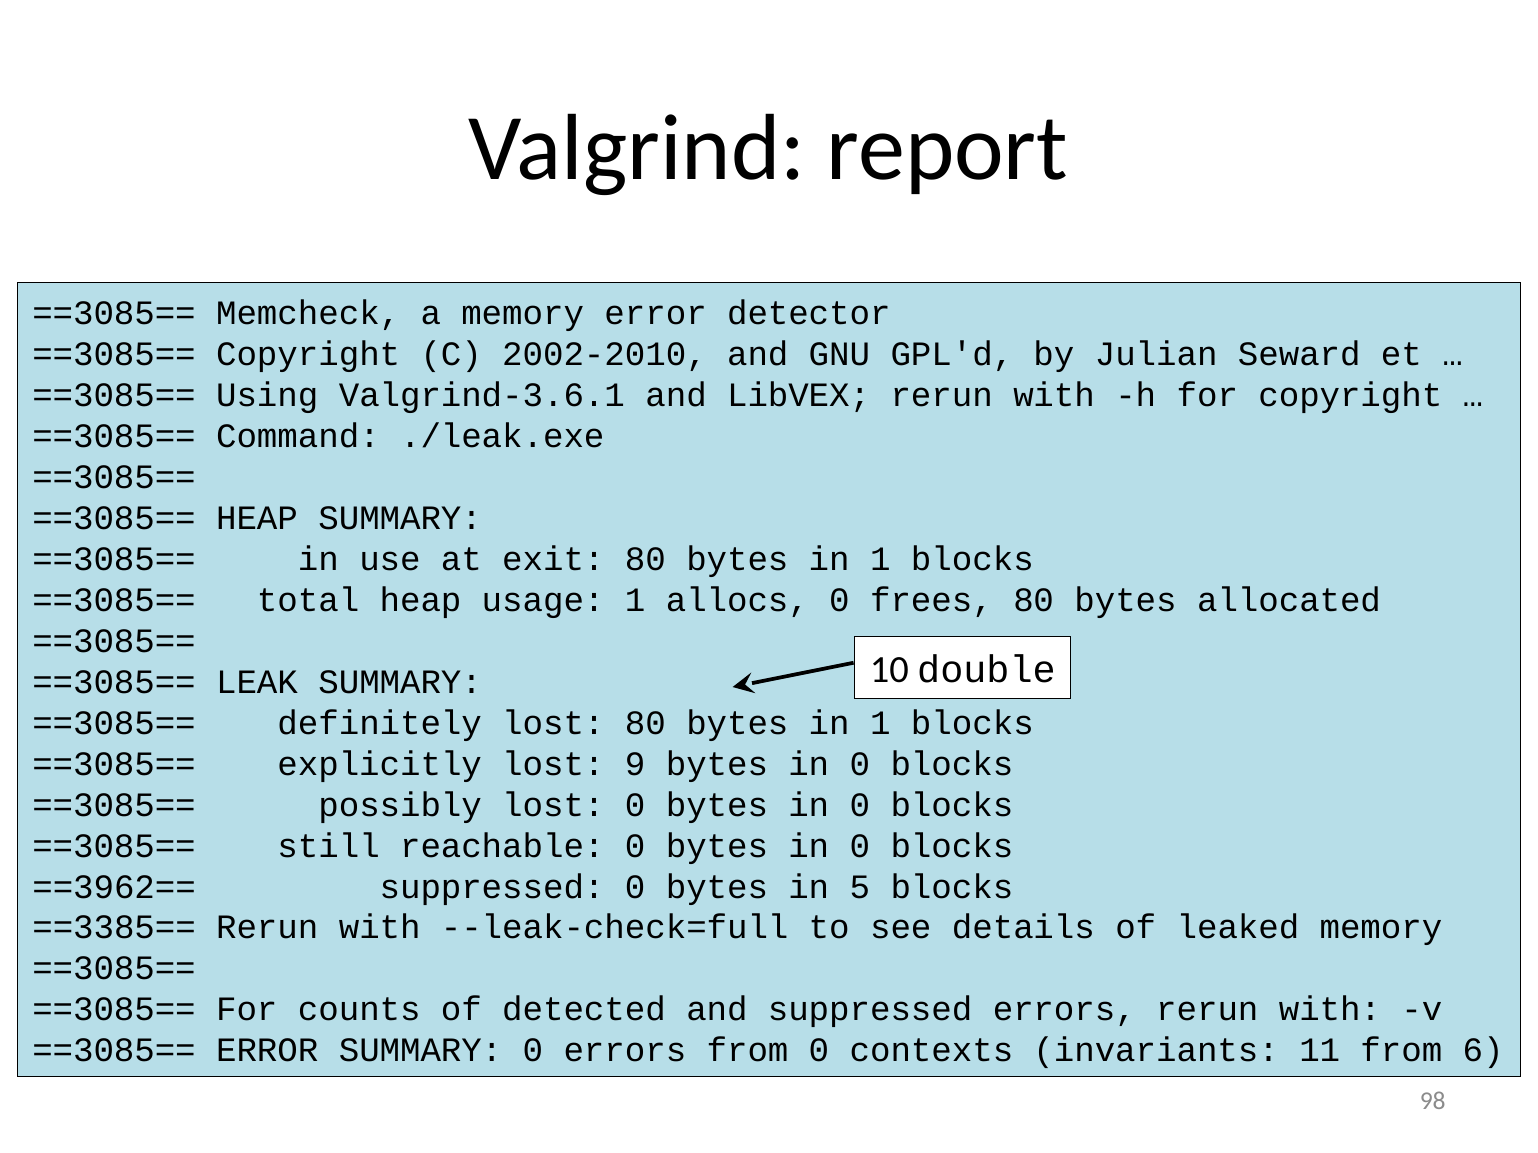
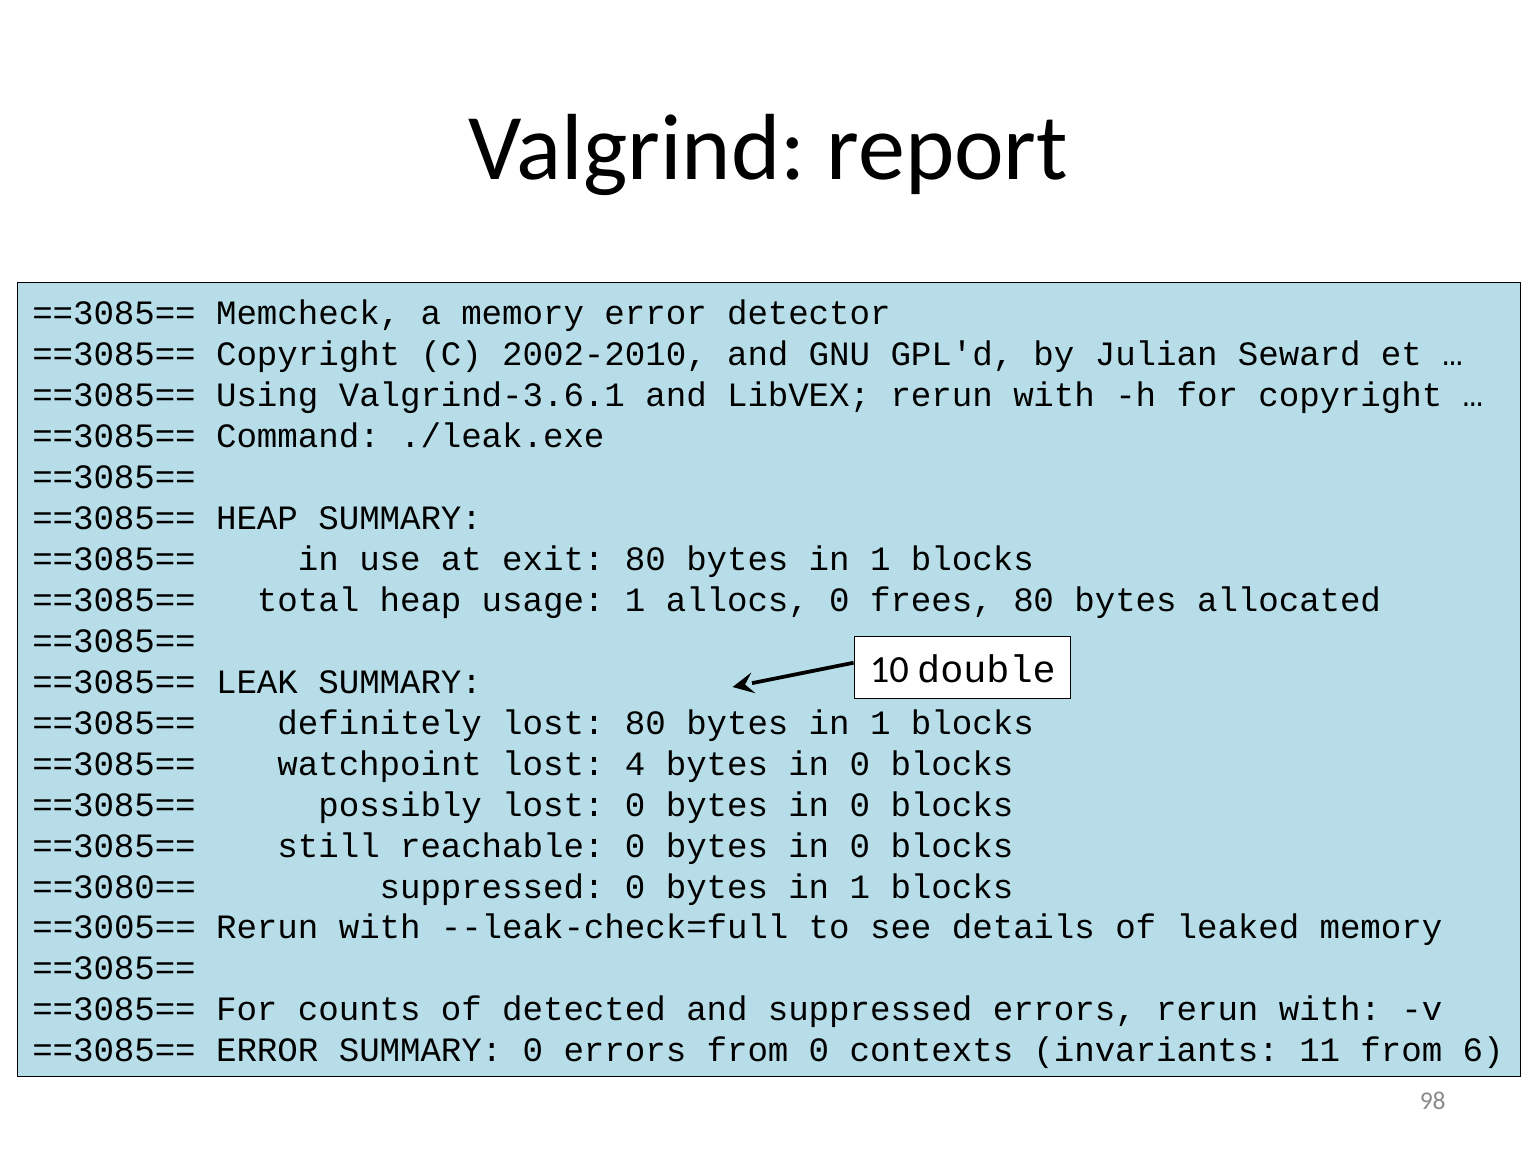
explicitly: explicitly -> watchpoint (380, 764)
9: 9 -> 4 (635, 764)
==3962==: ==3962== -> ==3080== (114, 887)
0 bytes in 5: 5 -> 1 (860, 887)
==3385==: ==3385== -> ==3005== (114, 928)
